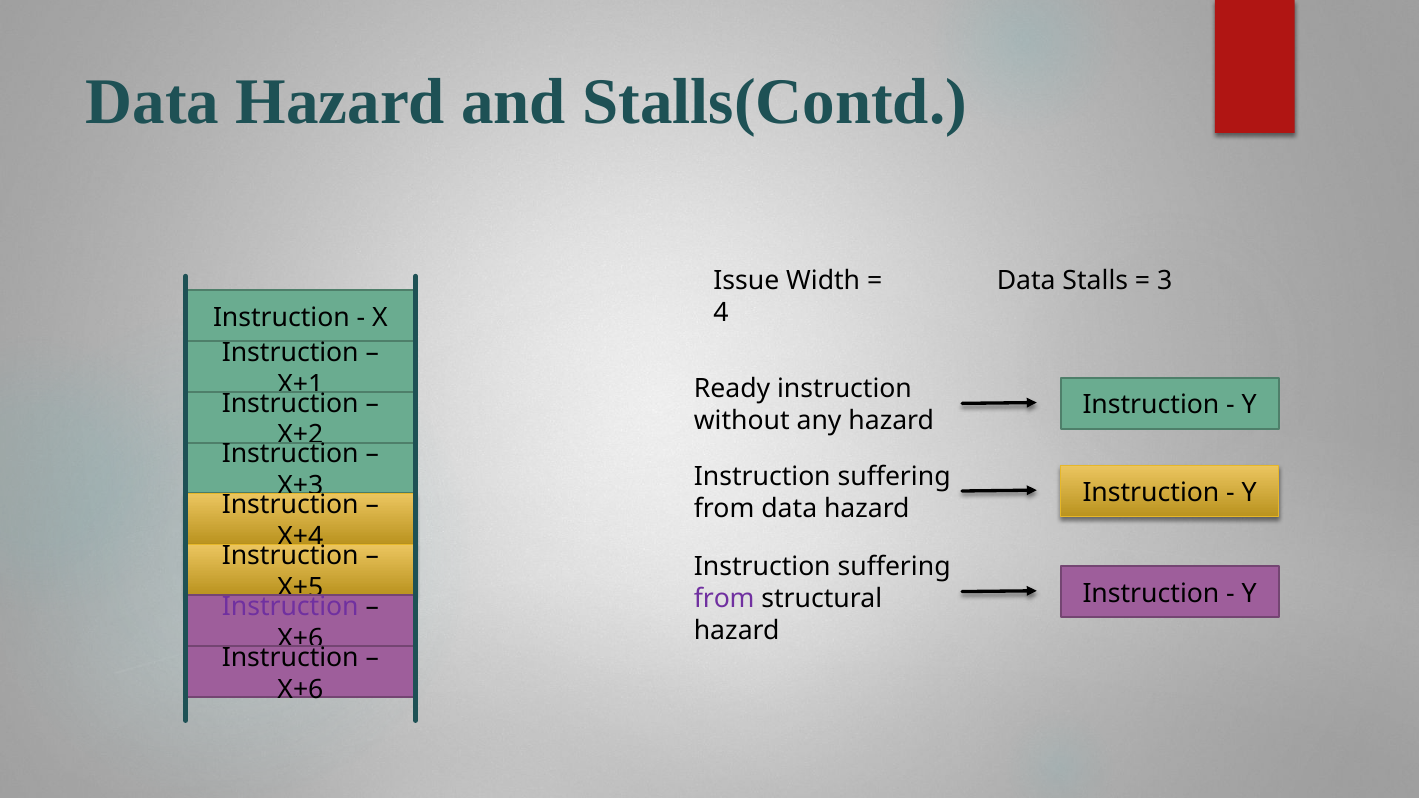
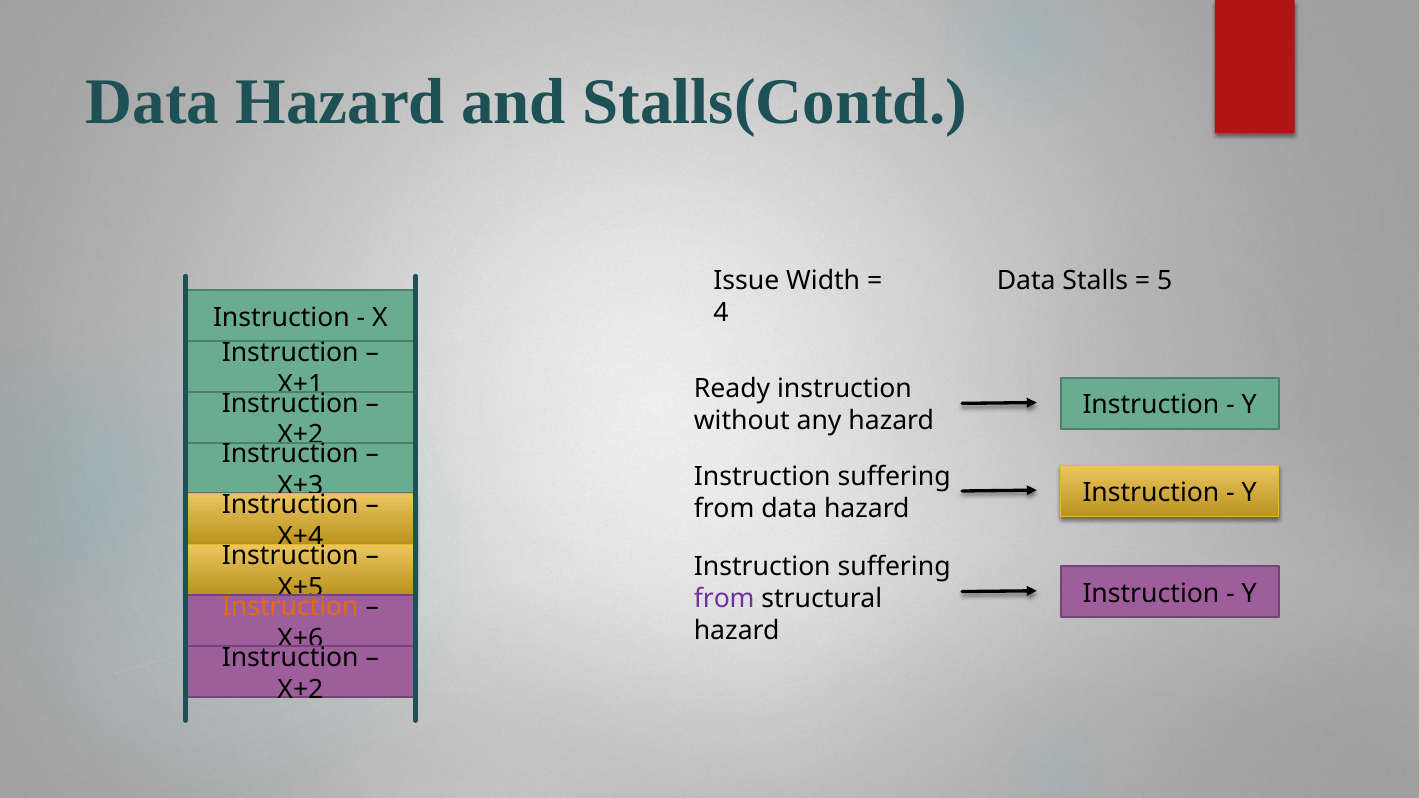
3: 3 -> 5 (1165, 281)
Instruction colour: purple -> orange (290, 607)
X+6: X+6 -> X+2 (300, 689)
